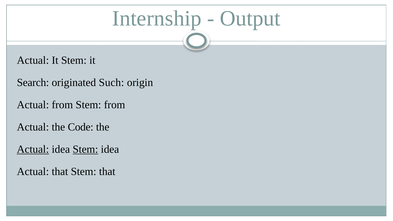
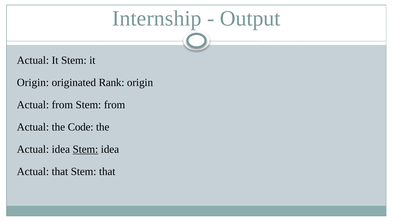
Search: Search -> Origin (33, 82)
Such: Such -> Rank (112, 82)
Actual underline: present -> none (33, 149)
